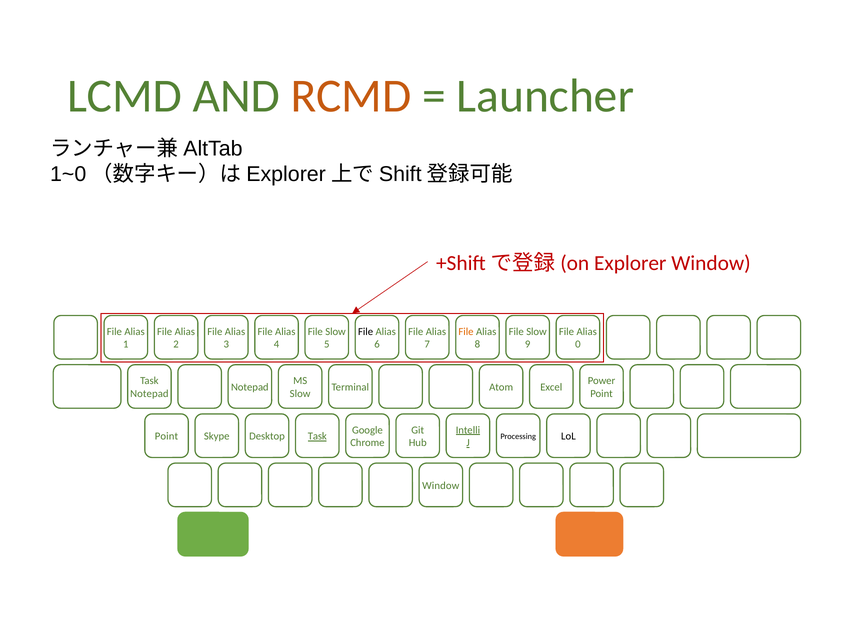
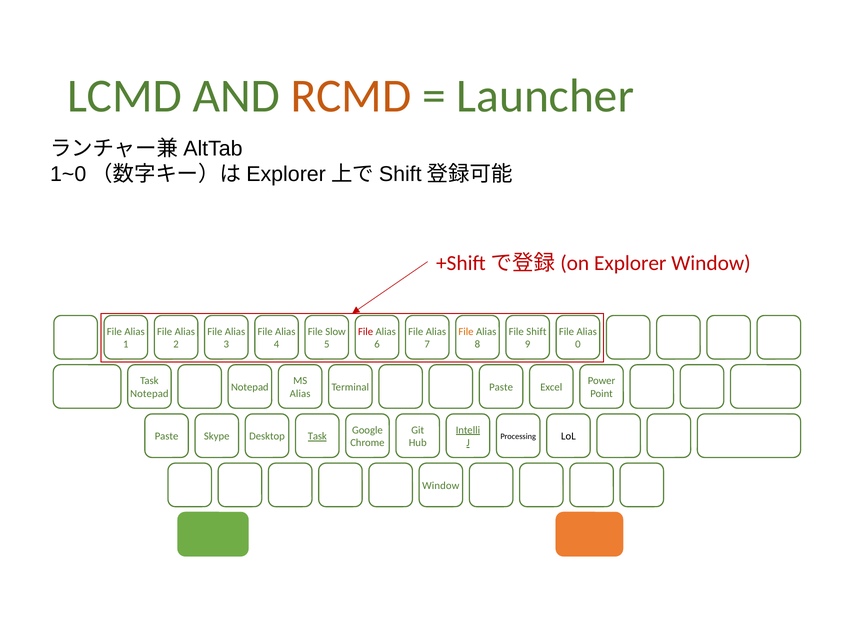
File colour: black -> red (366, 332)
Slow: Slow -> Shift (536, 332)
Terminal Atom: Atom -> Paste (501, 387)
Slow: Slow -> Alias (300, 394)
Point: Point -> Paste (167, 436)
